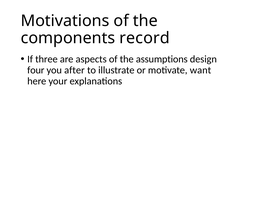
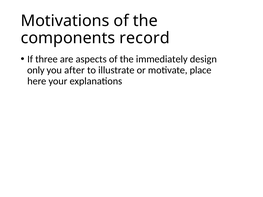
assumptions: assumptions -> immediately (162, 59)
four: four -> only (36, 70)
want: want -> place (201, 70)
